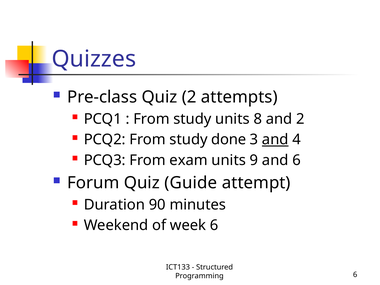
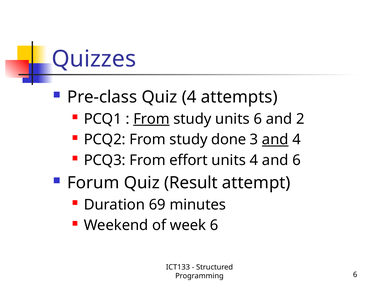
Quiz 2: 2 -> 4 (189, 97)
From underline: none -> present (151, 119)
units 8: 8 -> 6 (258, 119)
exam: exam -> effort (189, 160)
units 9: 9 -> 4 (254, 160)
Guide: Guide -> Result (191, 183)
90: 90 -> 69 (157, 205)
